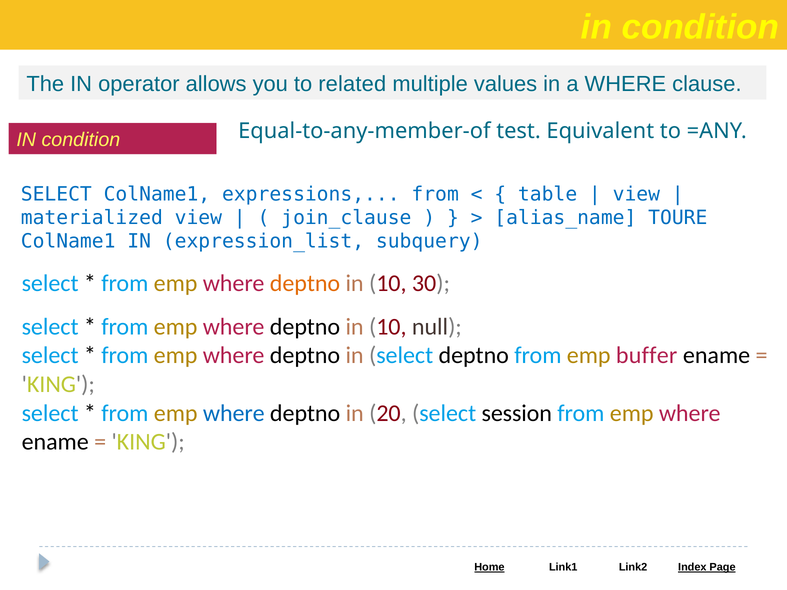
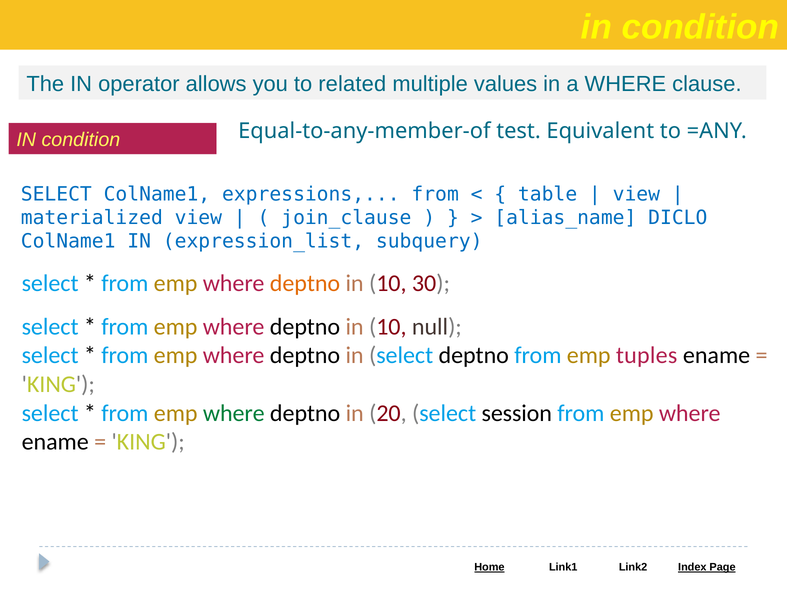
TOURE: TOURE -> DICLO (678, 218)
buffer: buffer -> tuples (647, 356)
where colour: blue -> green (234, 413)
